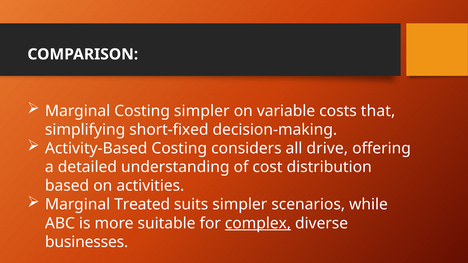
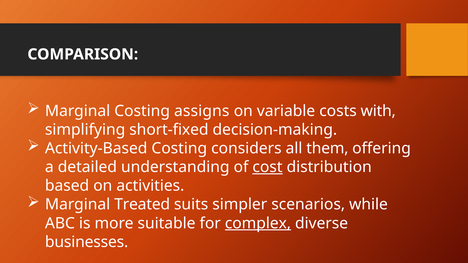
Costing simpler: simpler -> assigns (202, 111)
that: that -> with (378, 111)
drive: drive -> them (327, 149)
cost underline: none -> present (267, 167)
